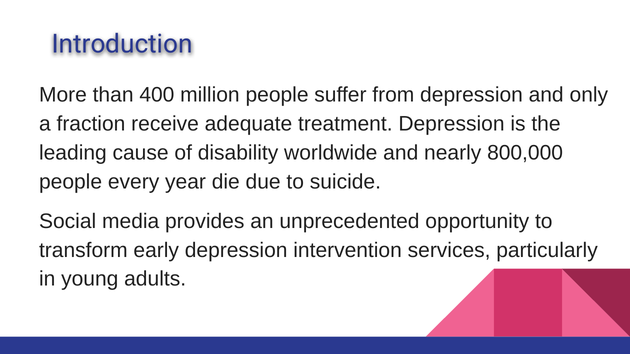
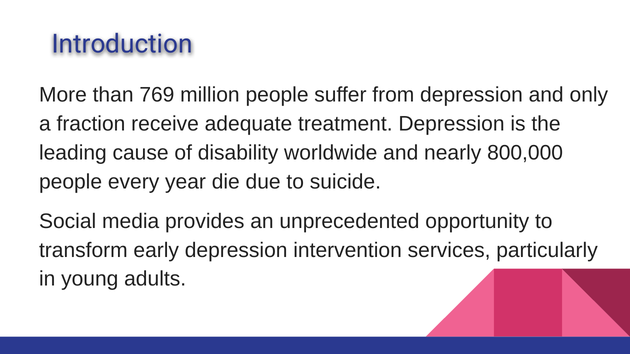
400: 400 -> 769 (157, 95)
